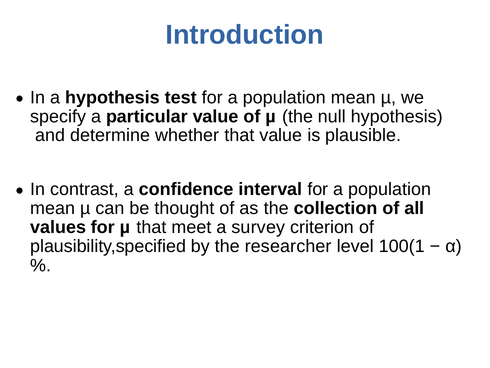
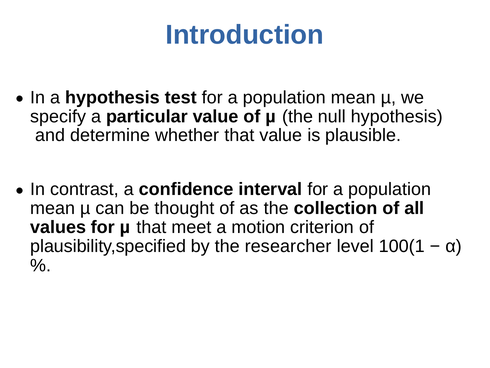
survey: survey -> motion (258, 227)
